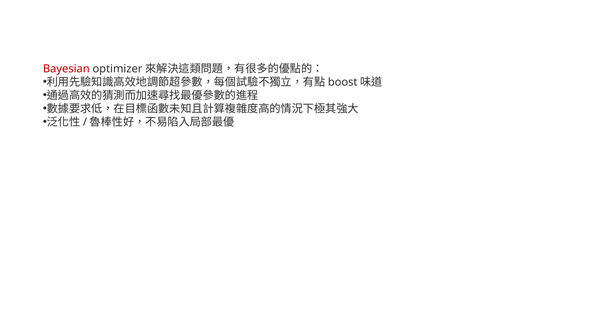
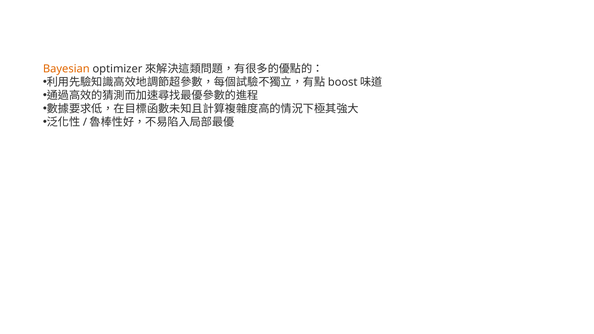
Bayesian colour: red -> orange (66, 69)
